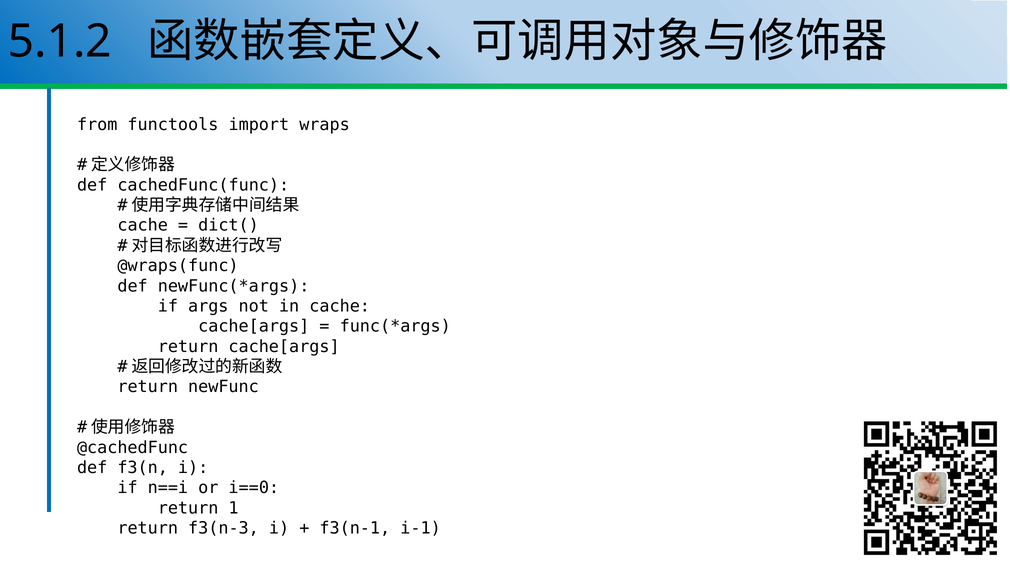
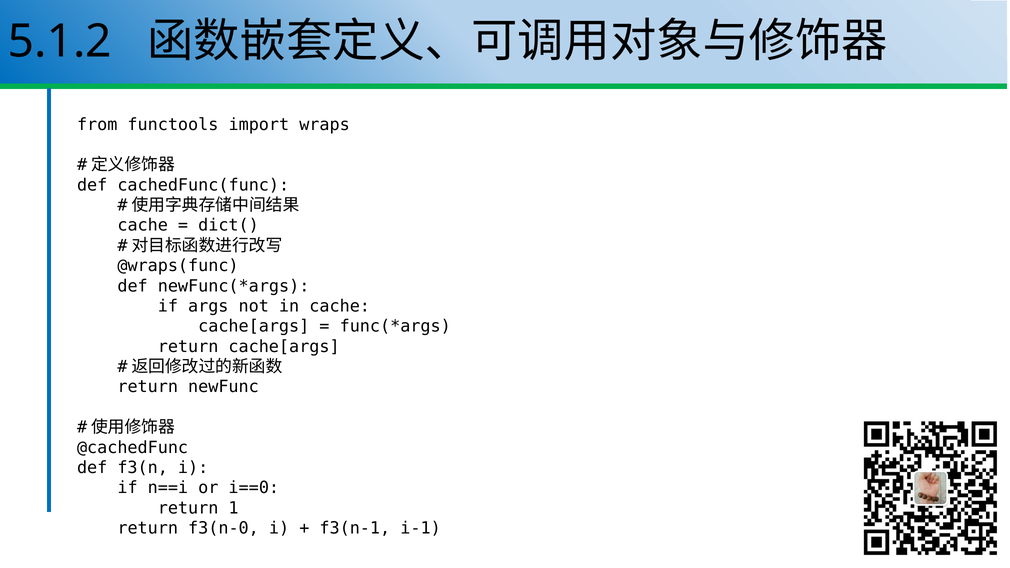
f3(n-3: f3(n-3 -> f3(n-0 (223, 528)
